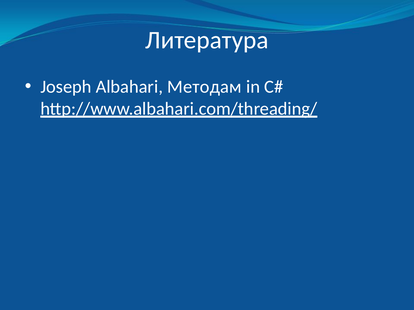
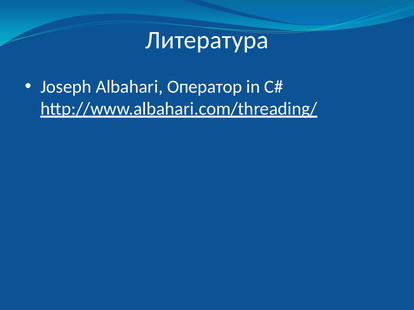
Методам: Методам -> Оператор (205, 87)
